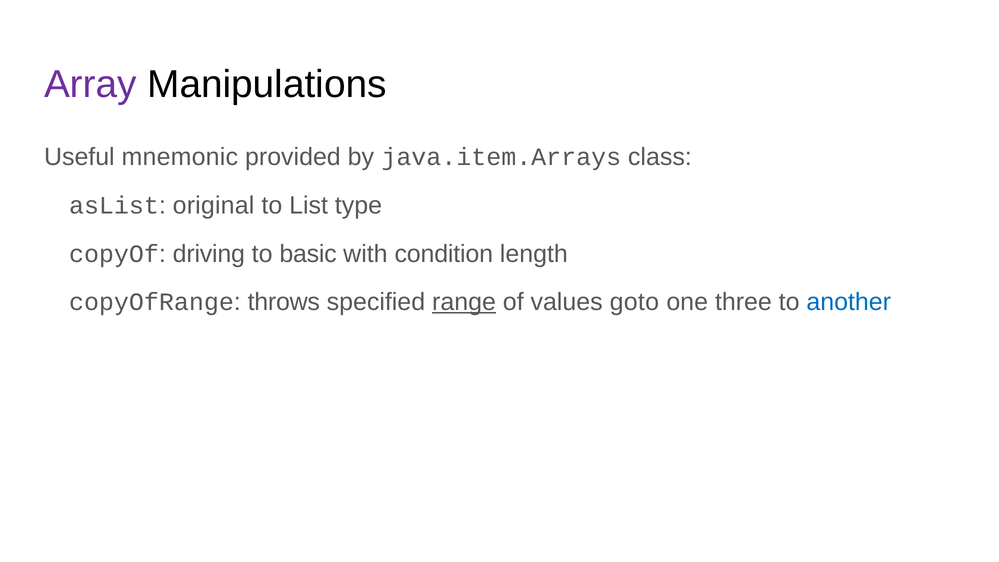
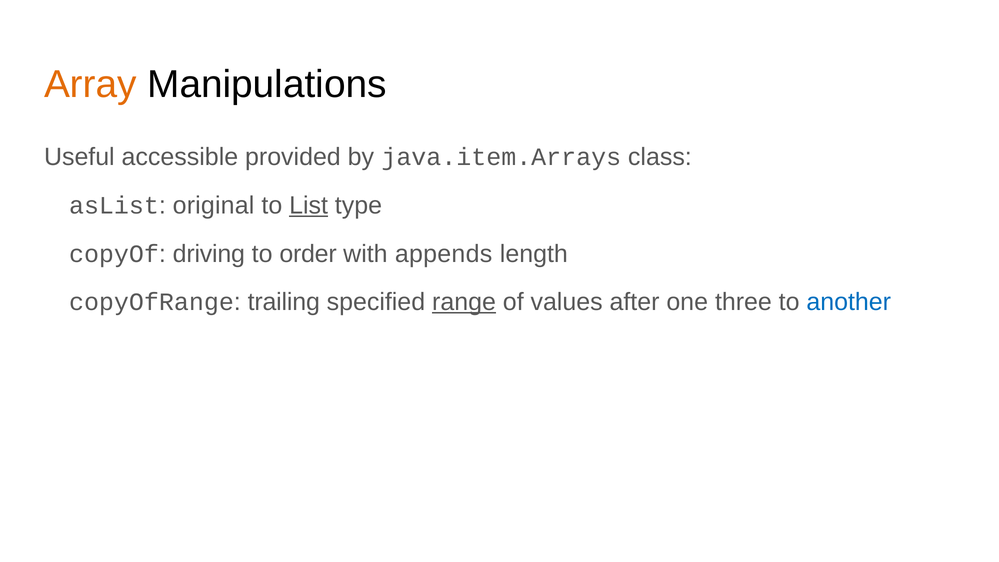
Array colour: purple -> orange (90, 85)
mnemonic: mnemonic -> accessible (180, 157)
List underline: none -> present (309, 205)
basic: basic -> order (308, 254)
condition: condition -> appends (444, 254)
throws: throws -> trailing (284, 302)
goto: goto -> after (635, 302)
